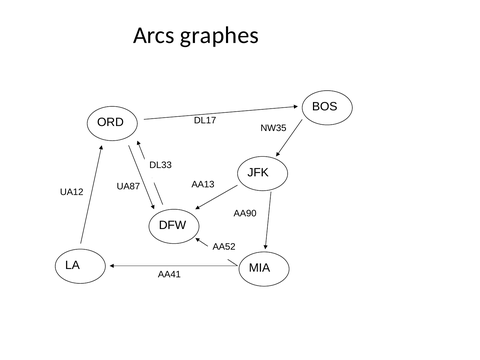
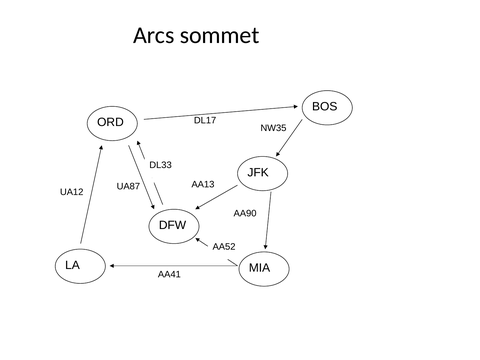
graphes: graphes -> sommet (220, 35)
